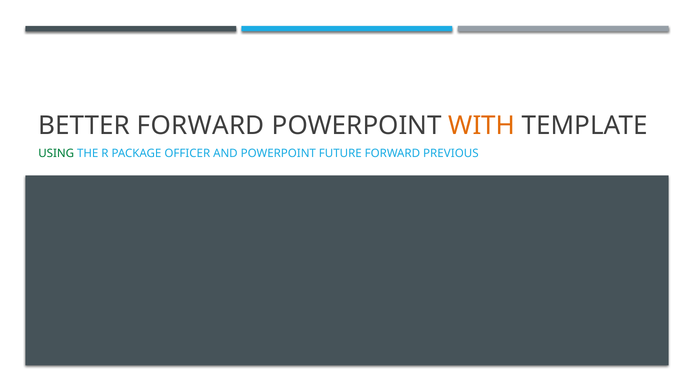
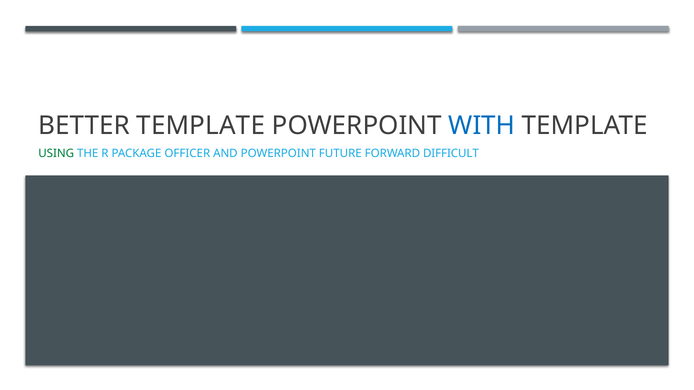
BETTER FORWARD: FORWARD -> TEMPLATE (201, 126)
WITH colour: orange -> blue (482, 126)
PREVIOUS: PREVIOUS -> DIFFICULT (451, 154)
